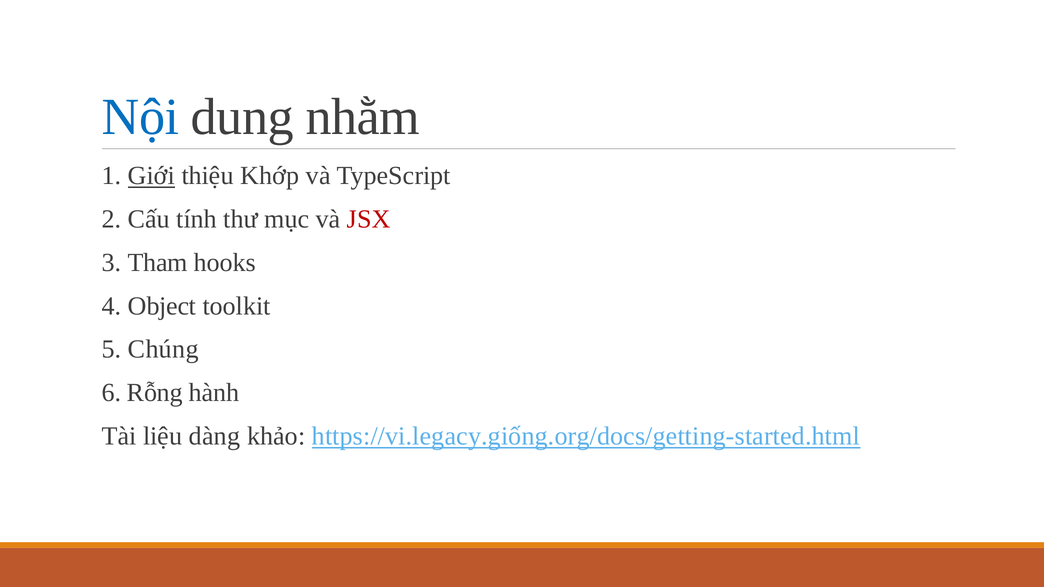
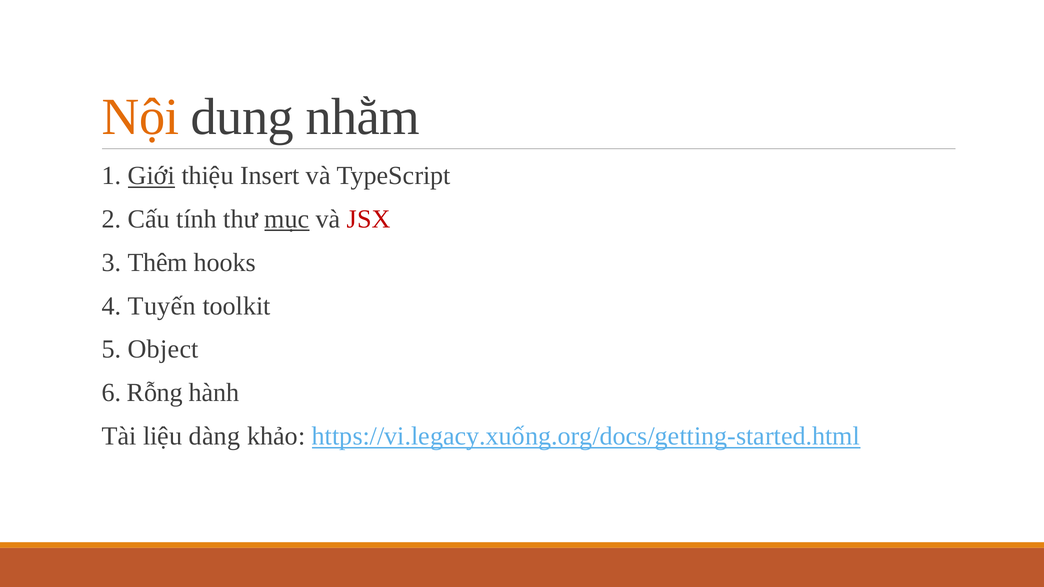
Nội colour: blue -> orange (141, 117)
Khớp: Khớp -> Insert (270, 176)
mục underline: none -> present (287, 219)
Tham: Tham -> Thêm (158, 263)
Object: Object -> Tuyến (162, 306)
Chúng: Chúng -> Object (163, 350)
https://vi.legacy.giống.org/docs/getting-started.html: https://vi.legacy.giống.org/docs/getting-started.html -> https://vi.legacy.xuống.org/docs/getting-started.html (586, 436)
